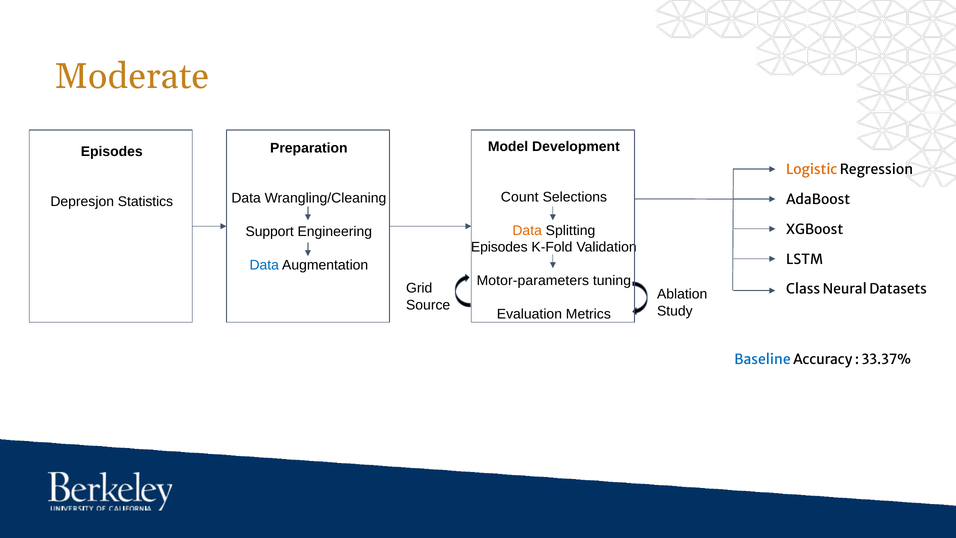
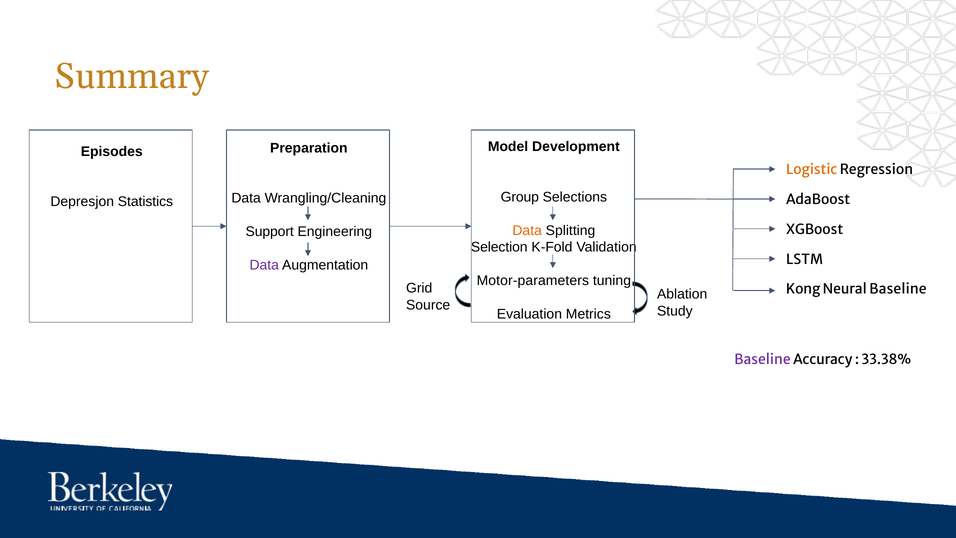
Moderate: Moderate -> Summary (132, 76)
Count: Count -> Group (520, 197)
Episodes: Episodes -> Selection (499, 247)
Data colour: blue -> purple (264, 265)
Class: Class -> Kong (803, 289)
Neural Datasets: Datasets -> Baseline (898, 289)
Baseline colour: blue -> purple (762, 359)
33.37%: 33.37% -> 33.38% (886, 359)
